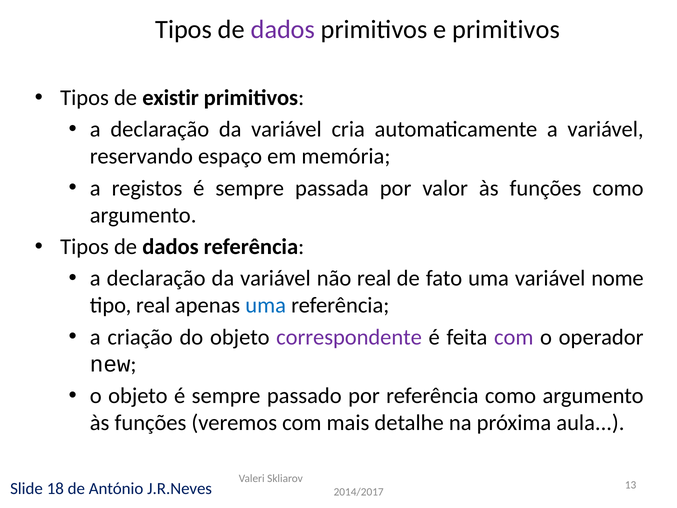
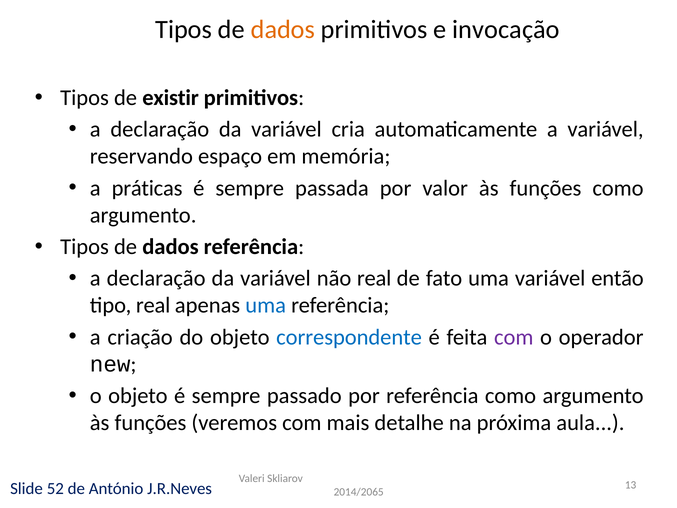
dados colour: purple -> orange (283, 30)
e primitivos: primitivos -> invocação (506, 30)
registos: registos -> práticas (147, 188)
nome: nome -> então (617, 278)
correspondente colour: purple -> blue (349, 337)
18: 18 -> 52 (55, 489)
2014/2017: 2014/2017 -> 2014/2065 (359, 492)
